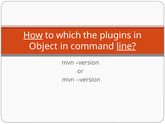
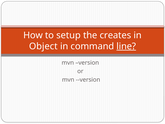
How underline: present -> none (33, 35)
which: which -> setup (69, 35)
plugins: plugins -> creates (115, 35)
